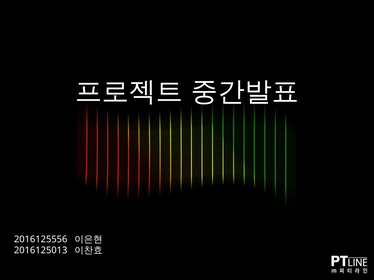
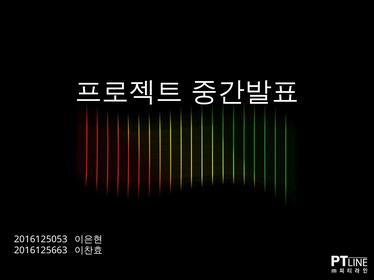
2016125556: 2016125556 -> 2016125053 (41, 240)
2016125013: 2016125013 -> 2016125663 (41, 251)
